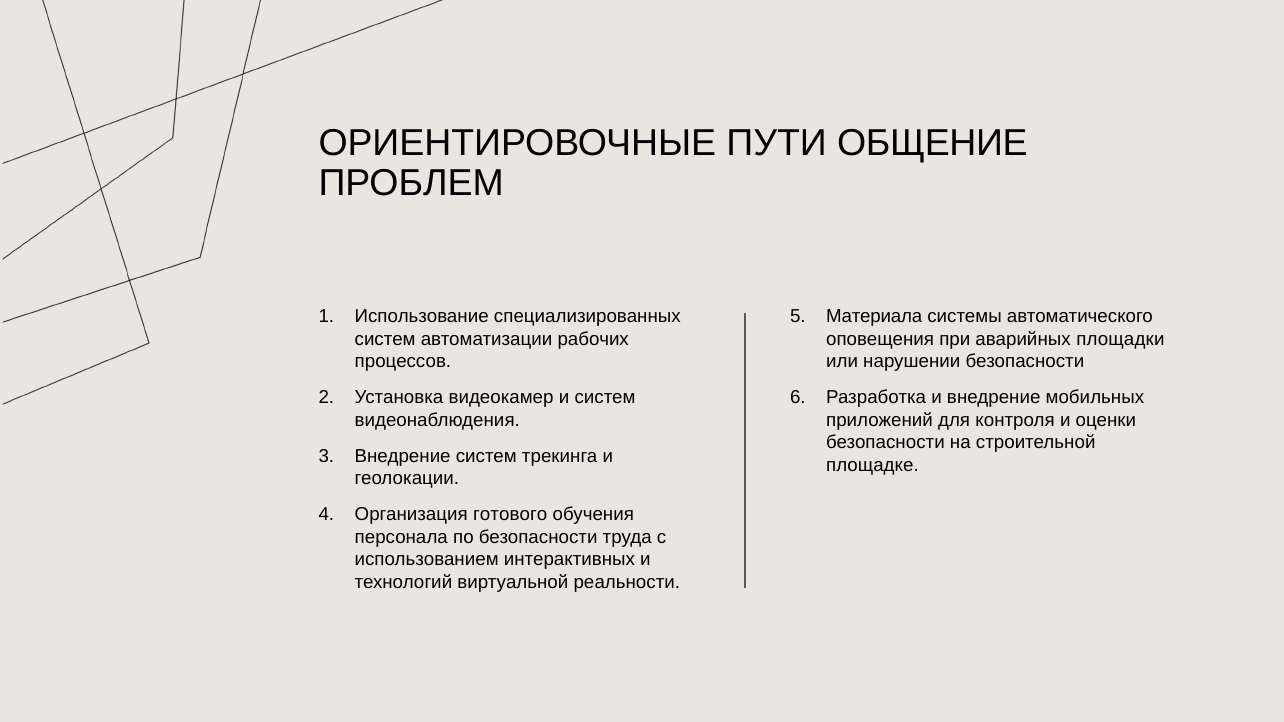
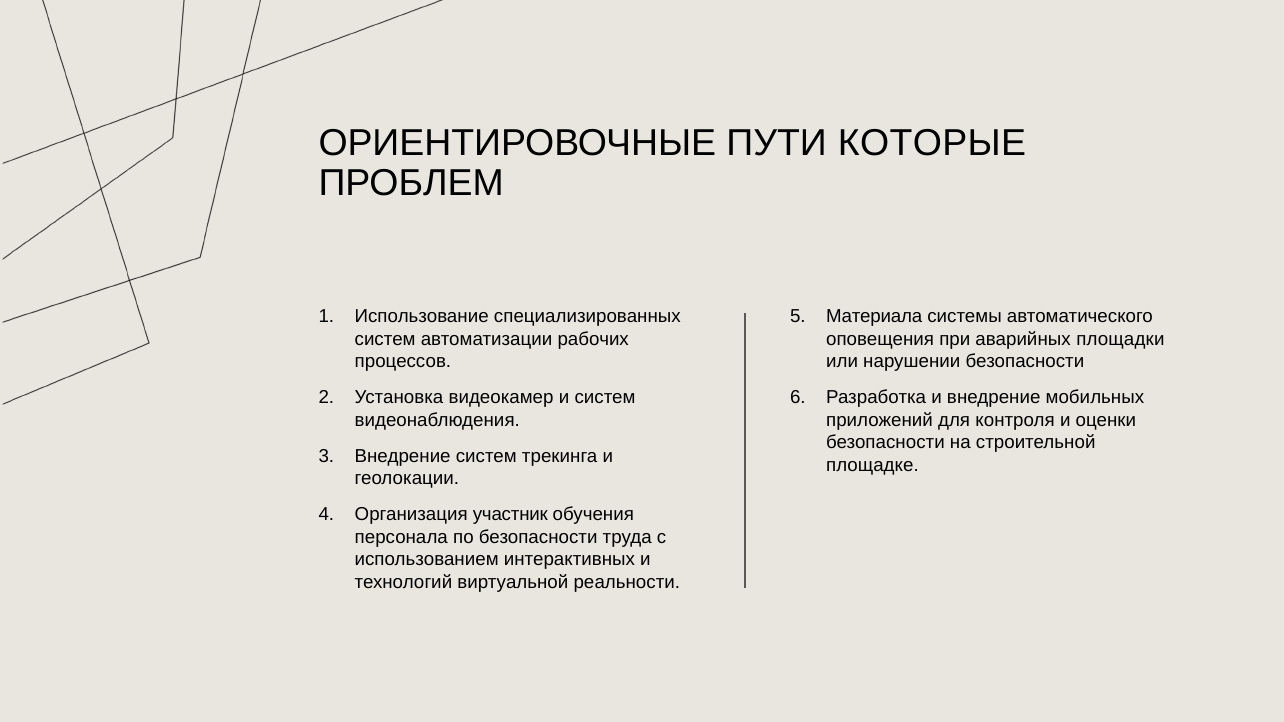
ОБЩЕНИЕ: ОБЩЕНИЕ -> КОТОРЫЕ (932, 143)
готового: готового -> участник (510, 515)
